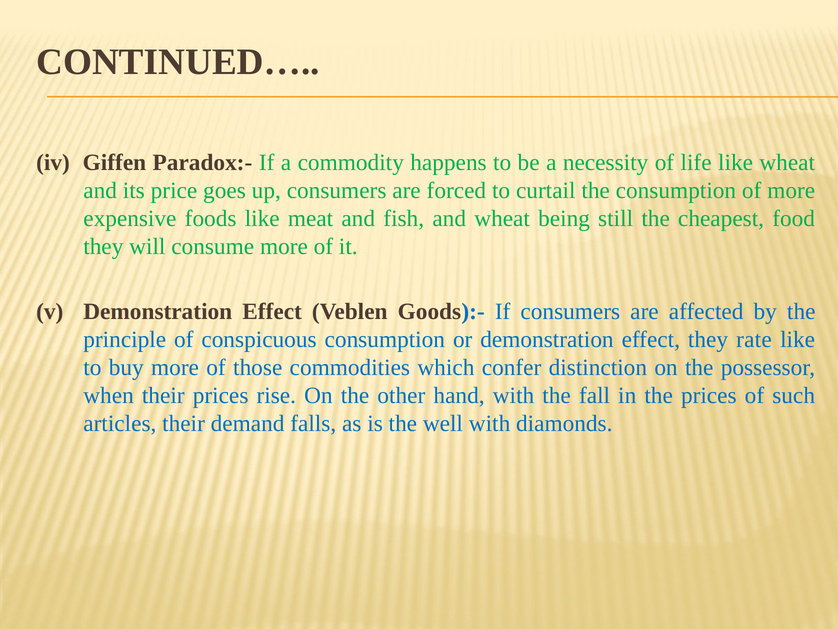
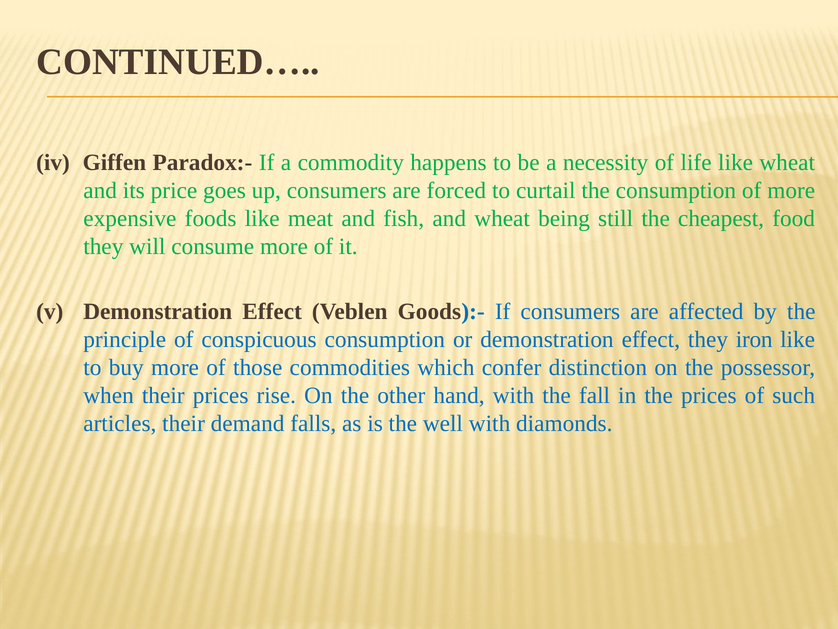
rate: rate -> iron (754, 339)
